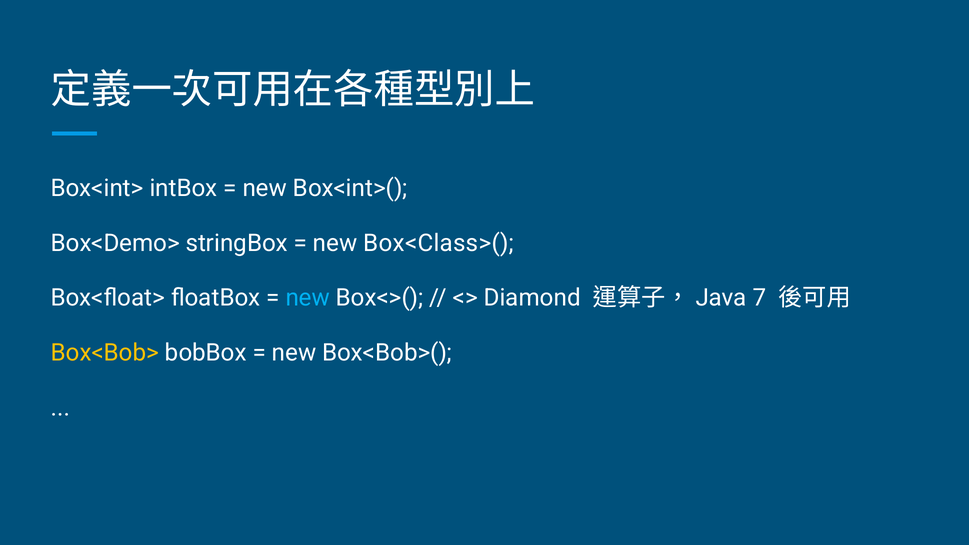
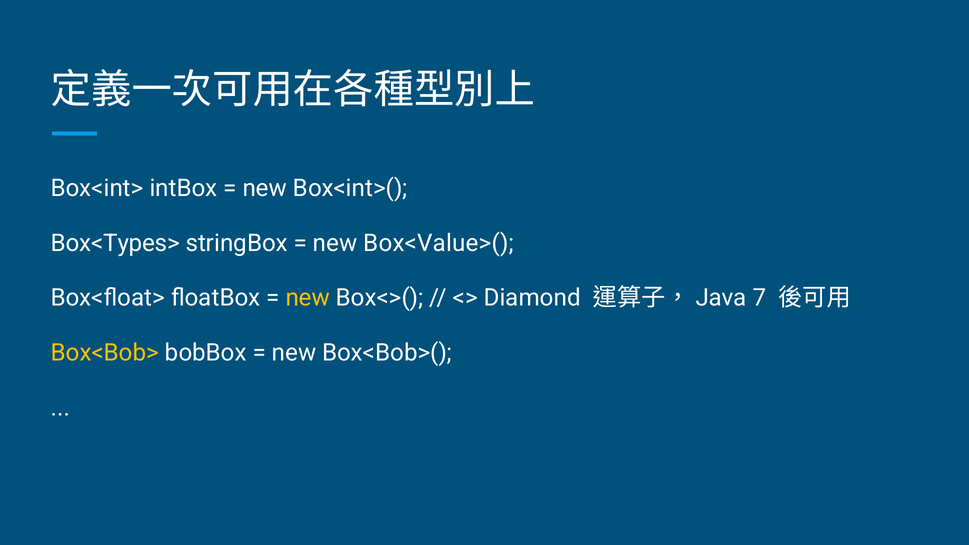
Box<Demo>: Box<Demo> -> Box<Types> (115, 243)
Box<Class>(: Box<Class>( -> Box<Value>( (439, 243)
new colour: light blue -> yellow (308, 298)
